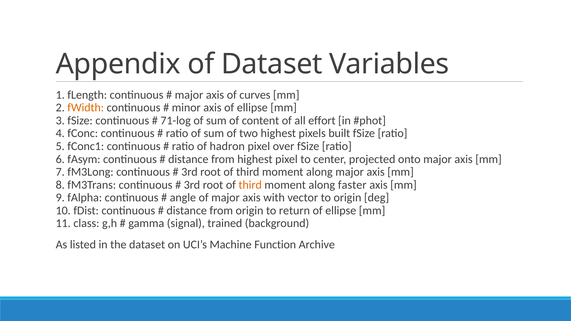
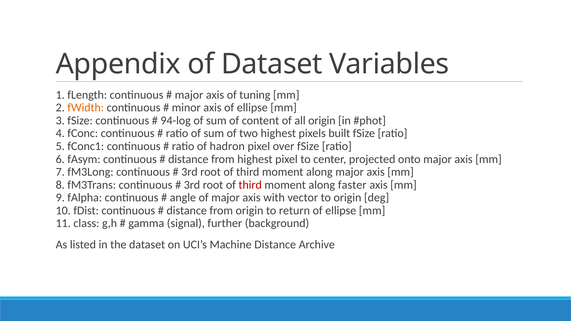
curves: curves -> tuning (255, 95)
71-log: 71-log -> 94-log (176, 121)
all effort: effort -> origin (322, 121)
third colour: orange -> red (250, 185)
trained: trained -> further (225, 223)
Machine Function: Function -> Distance (275, 245)
